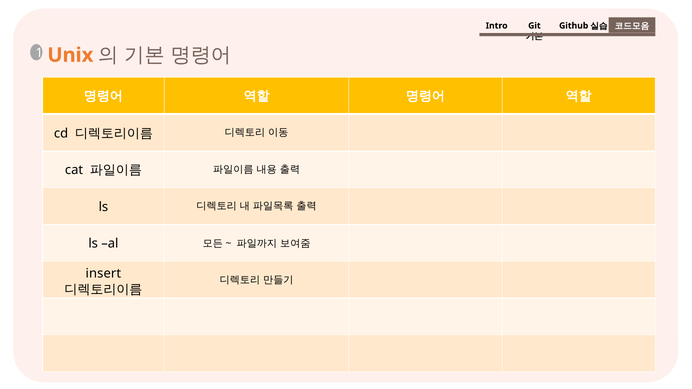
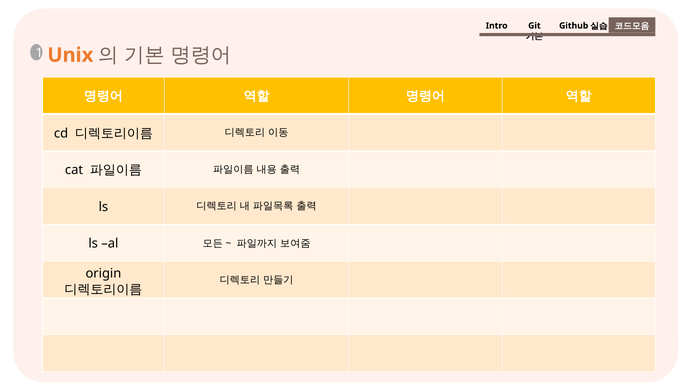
insert: insert -> origin (103, 274)
